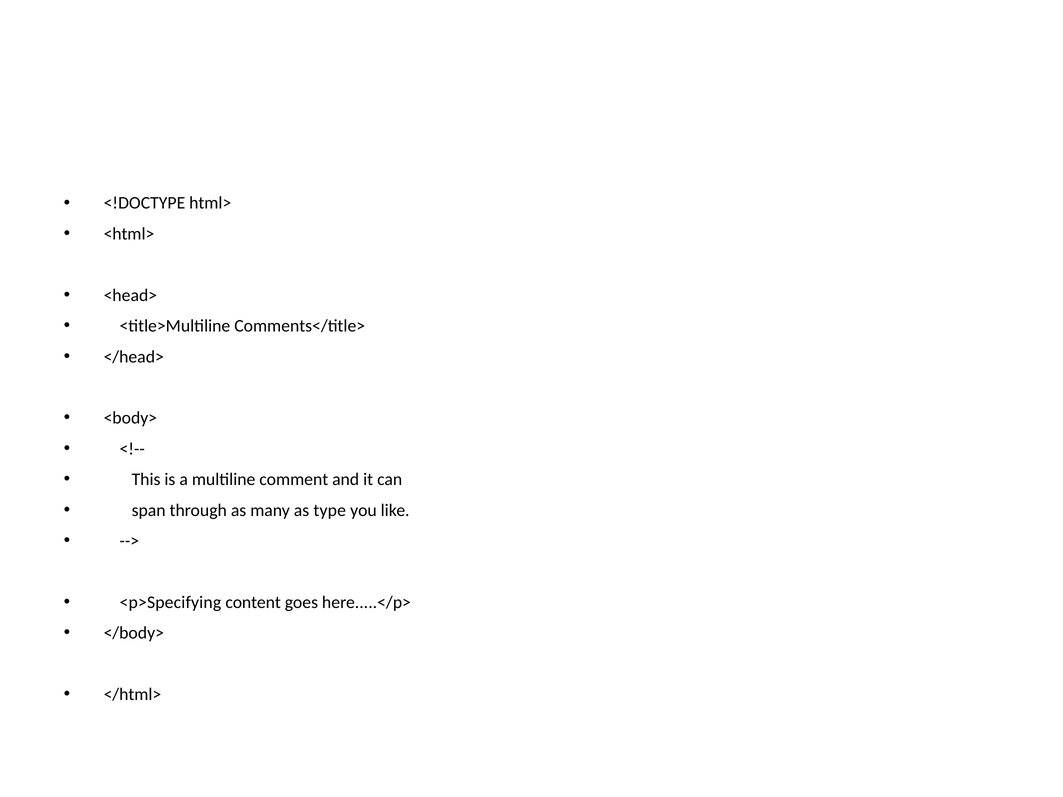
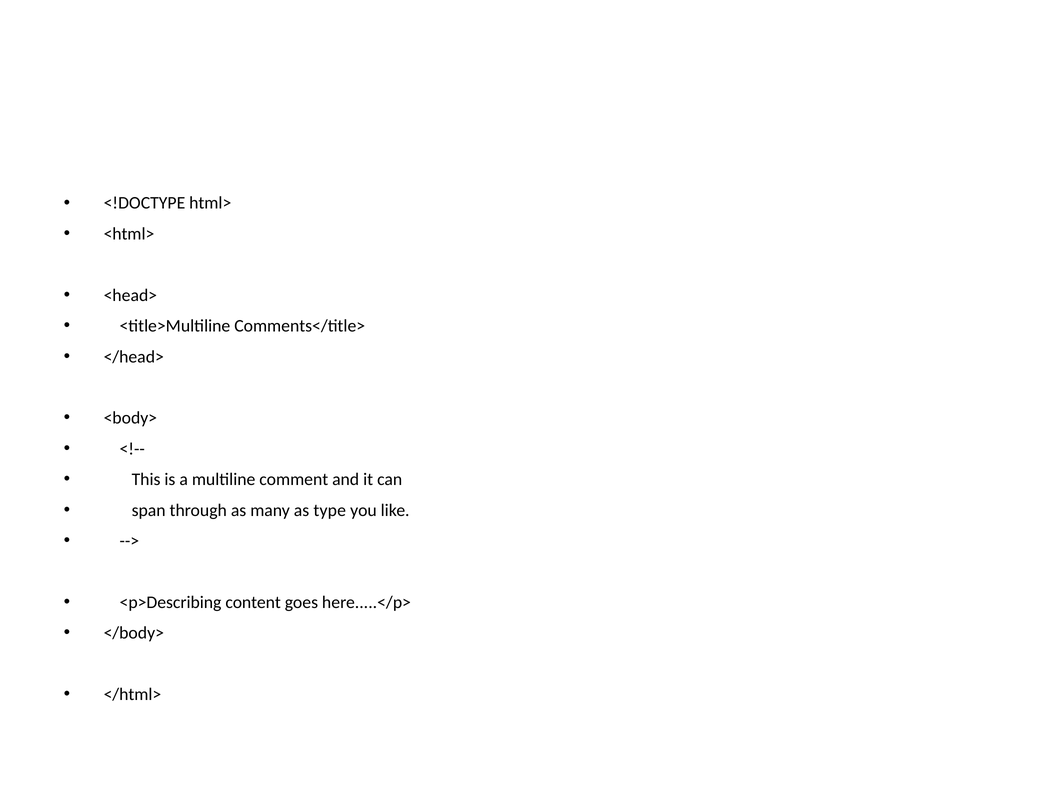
<p>Specifying: <p>Specifying -> <p>Describing (171, 603)
